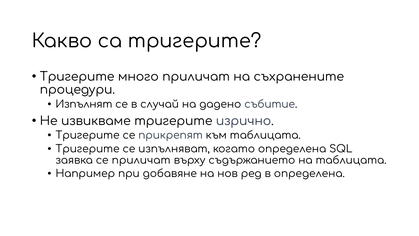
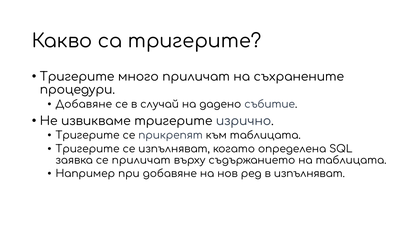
Изпълнят: Изпълнят -> Добавяне (84, 104)
в определена: определена -> изпълняват (309, 174)
